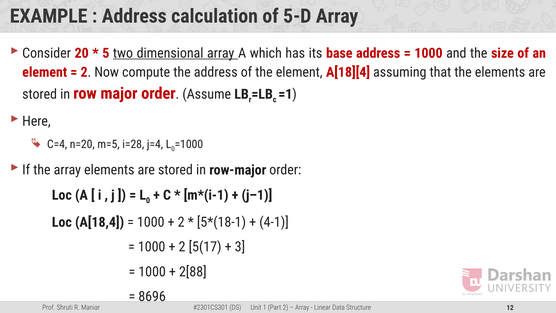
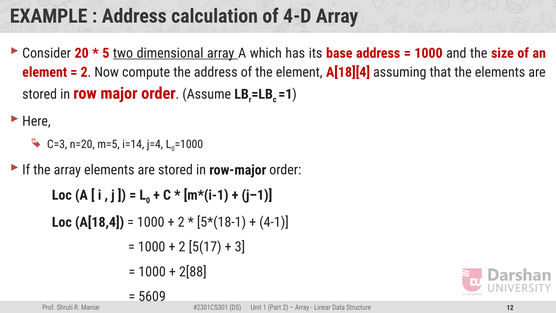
5-D: 5-D -> 4-D (297, 16)
C=4: C=4 -> C=3 (57, 144)
i=28: i=28 -> i=14 (133, 144)
8696: 8696 -> 5609 (152, 296)
